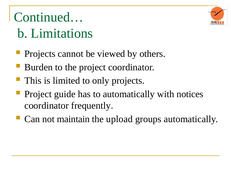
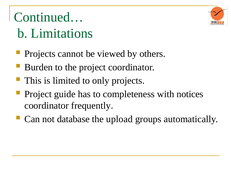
to automatically: automatically -> completeness (129, 94)
maintain: maintain -> database (73, 119)
